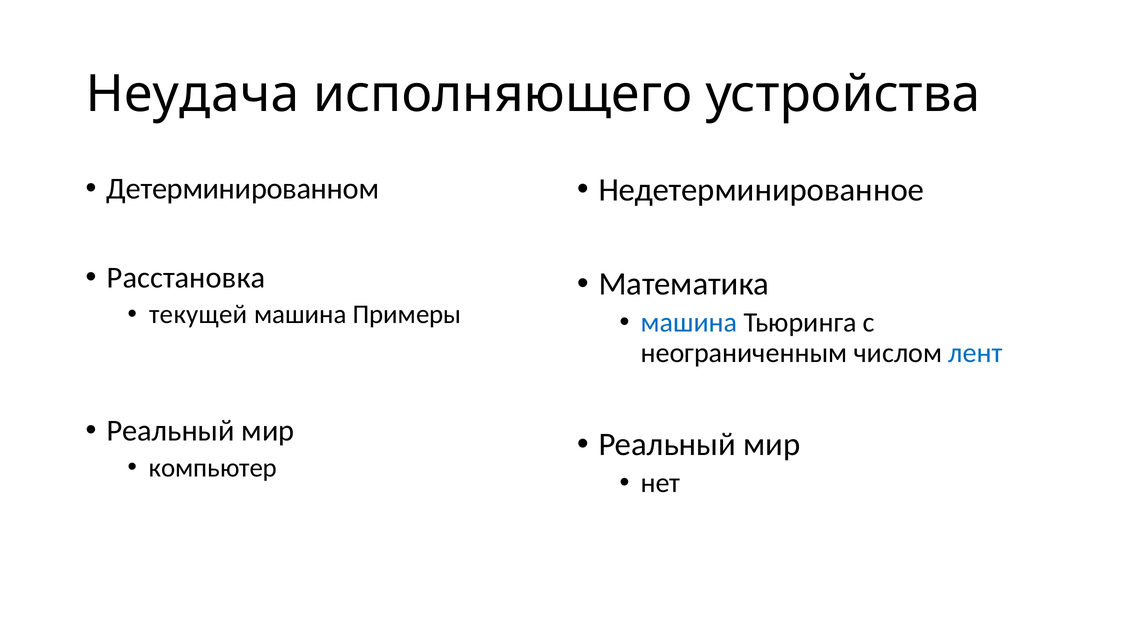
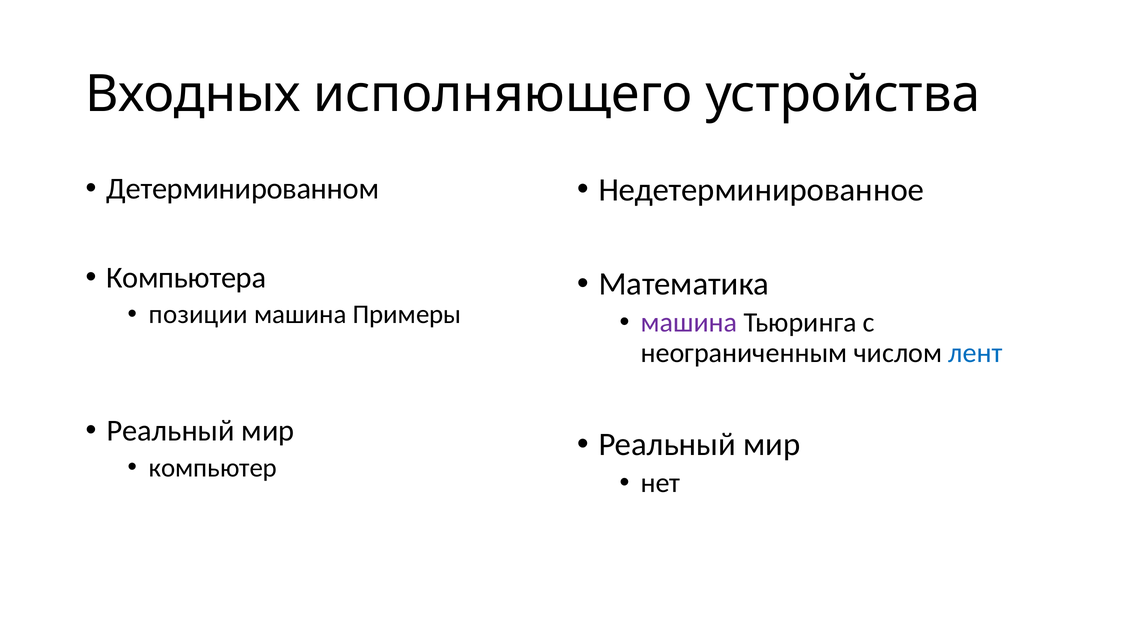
Неудача: Неудача -> Входных (193, 94)
Расстановка: Расстановка -> Компьютера (186, 278)
текущей: текущей -> позиции (198, 315)
машина colour: blue -> purple (689, 323)
